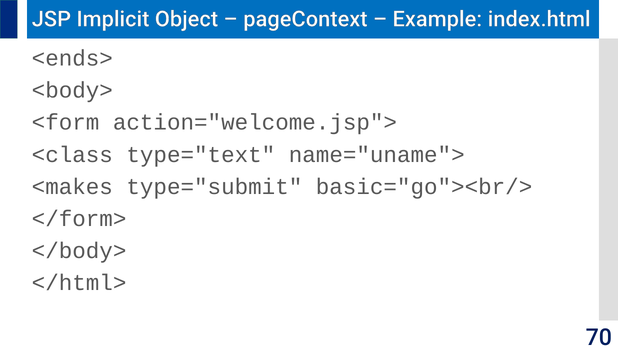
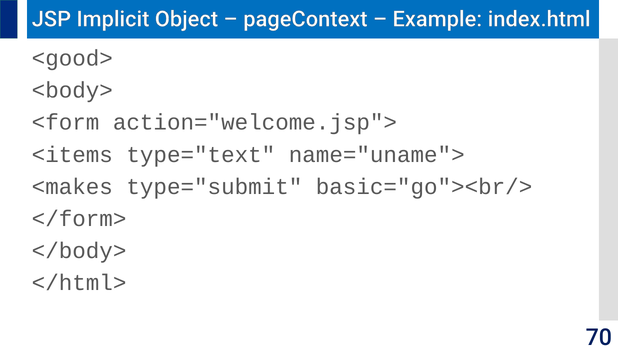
<ends>: <ends> -> <good> (72, 58)
<class: <class -> <items (72, 154)
